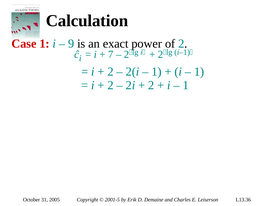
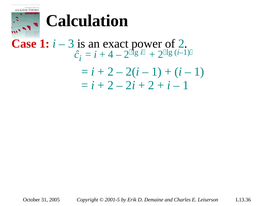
9: 9 -> 3 (71, 44)
7: 7 -> 4 (111, 54)
